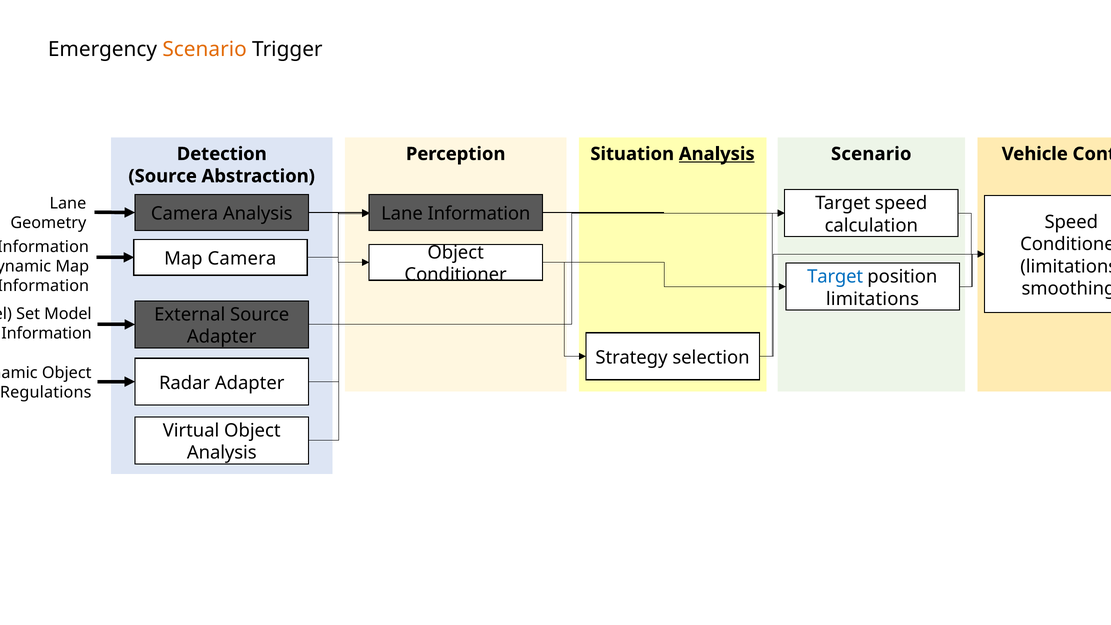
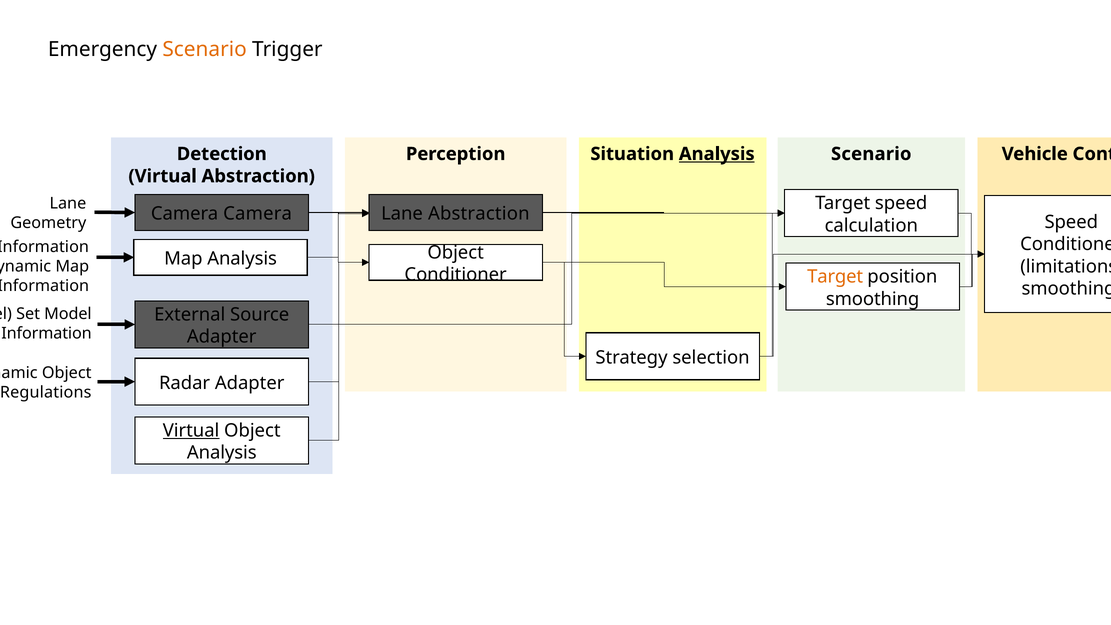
Source: Source -> Virtual (163, 176)
Camera Analysis: Analysis -> Camera (258, 214)
Lane Information: Information -> Abstraction (479, 214)
Map Camera: Camera -> Analysis (242, 259)
Target colour: blue -> orange (835, 277)
limitations: limitations -> smoothing (873, 299)
Virtual underline: none -> present (191, 431)
